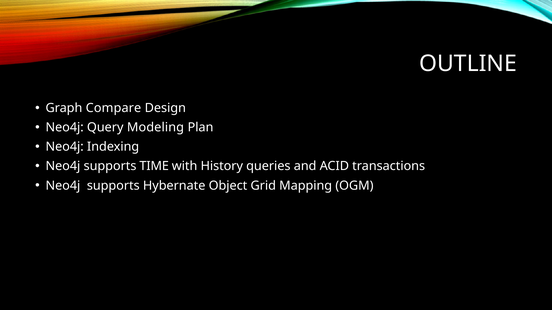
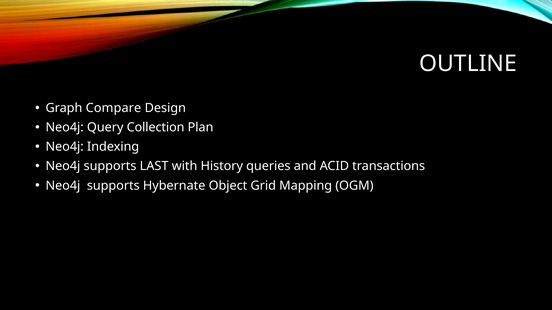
Modeling: Modeling -> Collection (156, 128)
TIME: TIME -> LAST (154, 166)
